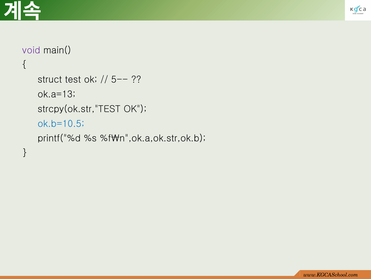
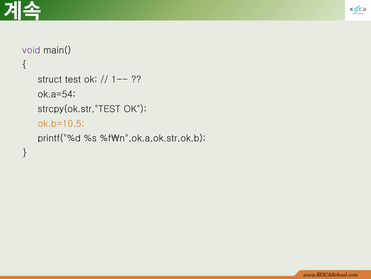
5--: 5-- -> 1-- (120, 79)
ok.a=13: ok.a=13 -> ok.a=54 (57, 94)
ok.b=10.5 colour: blue -> orange (61, 123)
